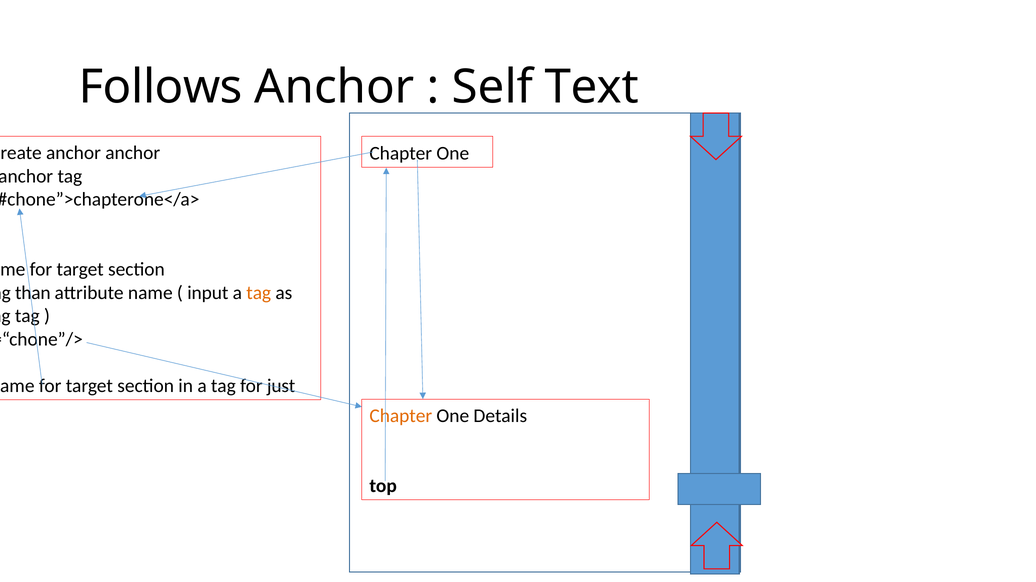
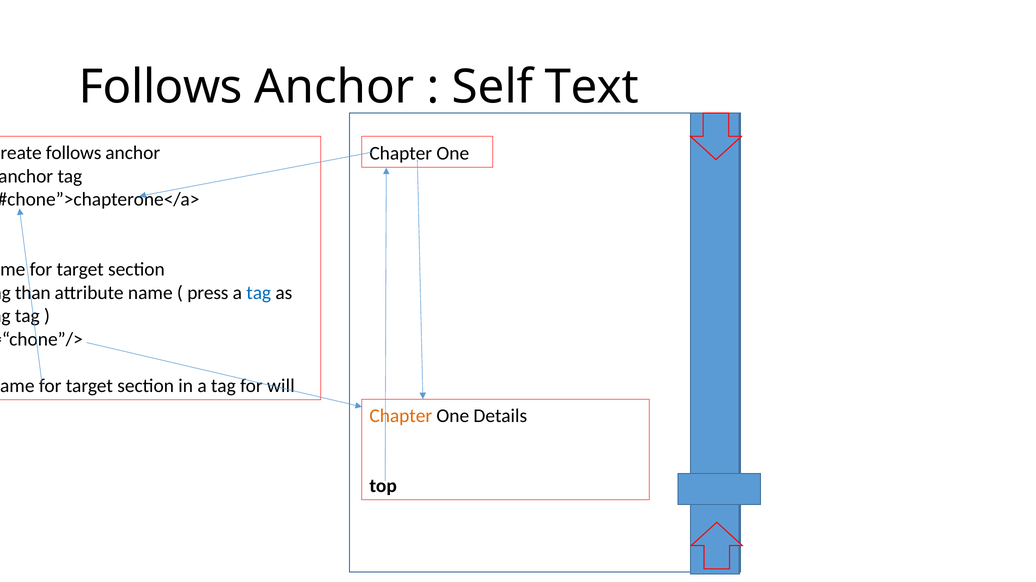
anchor: anchor -> follows (74, 153)
input: input -> press (208, 293)
tag colour: orange -> blue (259, 293)
just: just -> will (281, 386)
